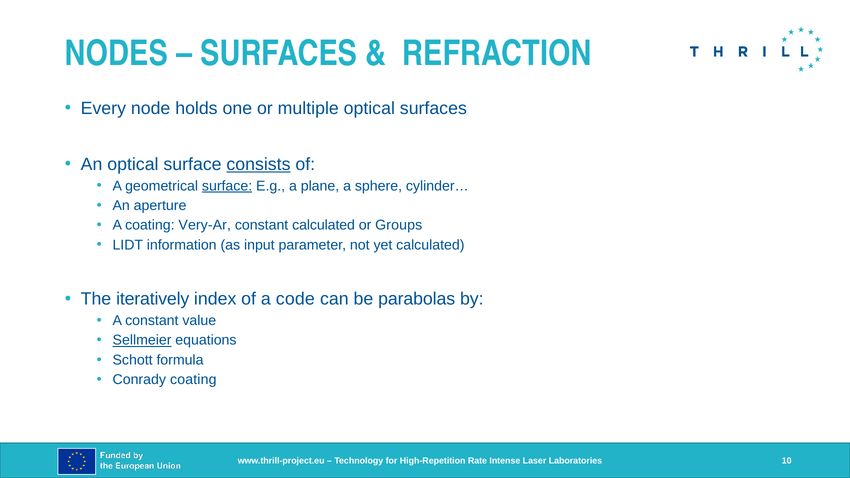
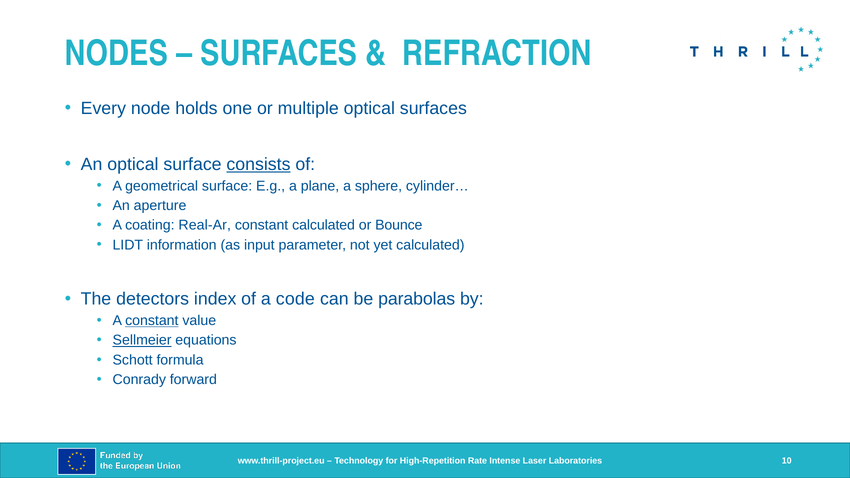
surface underline: present -> none (227, 186)
Very-Ar: Very-Ar -> Real-Ar (205, 225)
Groups: Groups -> Bounce (399, 225)
iteratively: iteratively -> detectors (153, 299)
constant underline: none -> present (152, 321)
Conrady coating: coating -> forward (193, 380)
